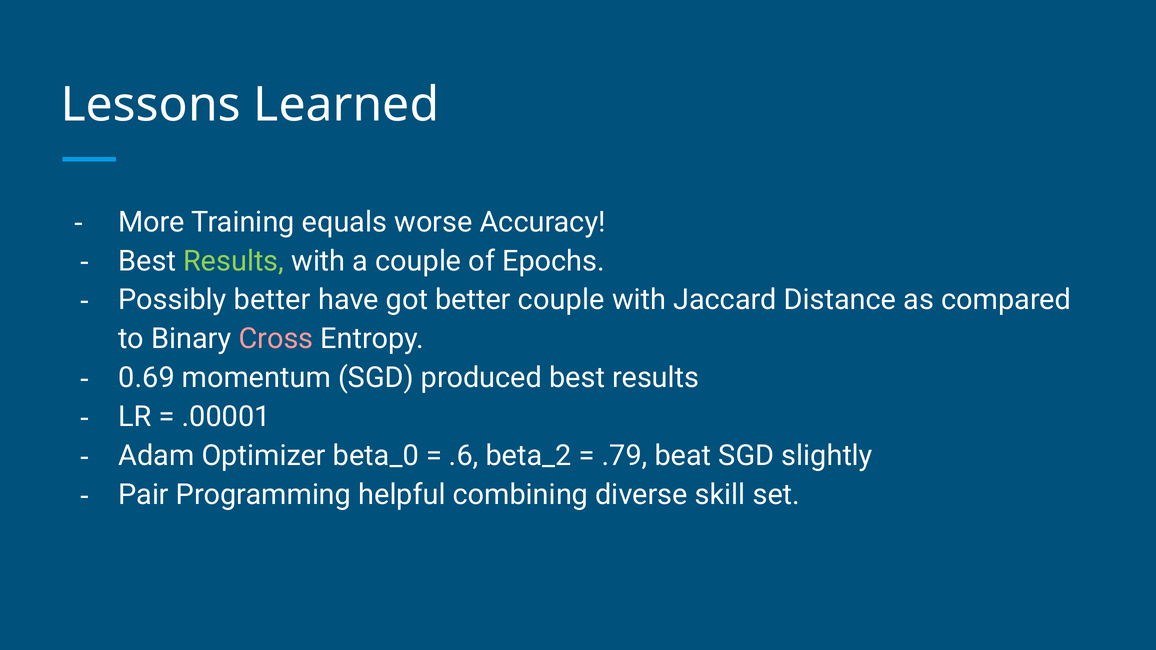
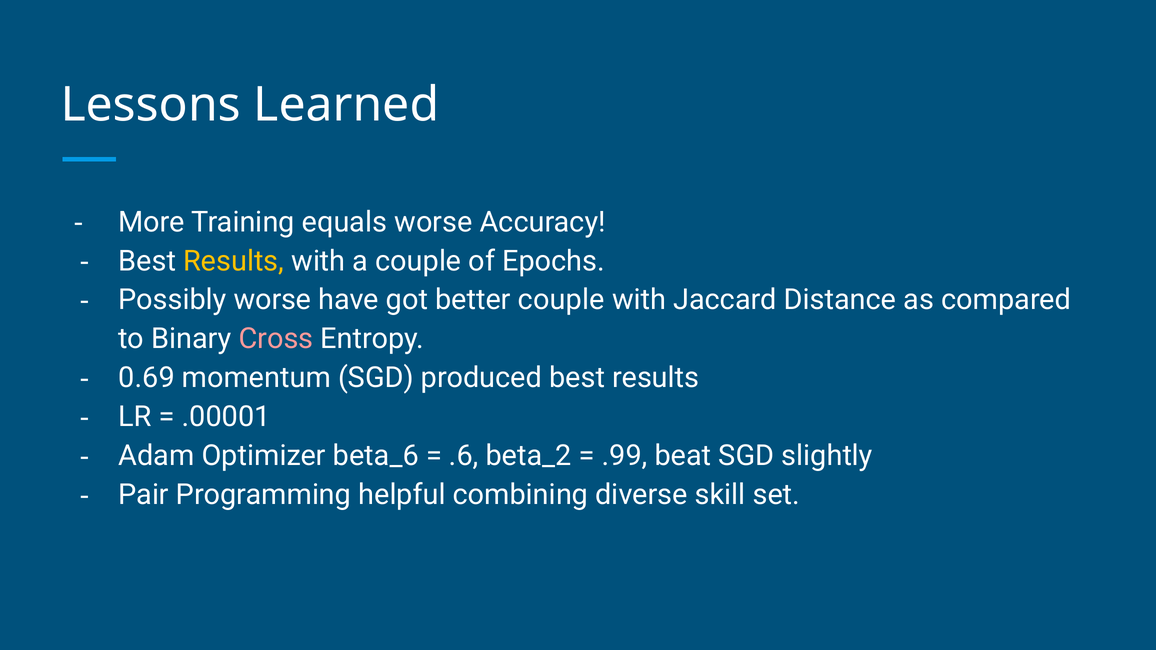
Results colour: light green -> yellow (234, 261)
Possibly better: better -> worse (272, 300)
beta_0: beta_0 -> beta_6 (376, 456)
.79: .79 -> .99 (625, 456)
